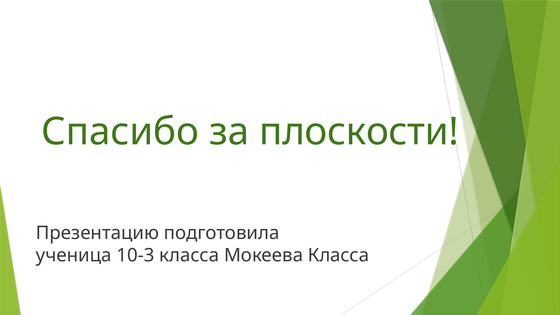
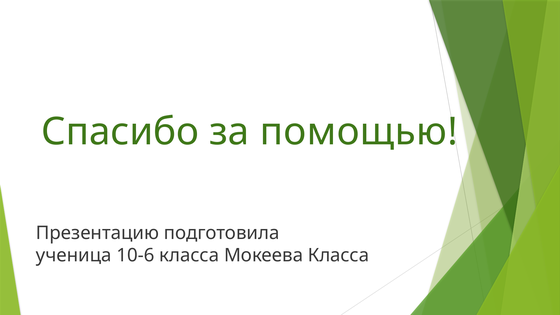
плоскости: плоскости -> помощью (359, 132)
10-3: 10-3 -> 10-6 (135, 255)
